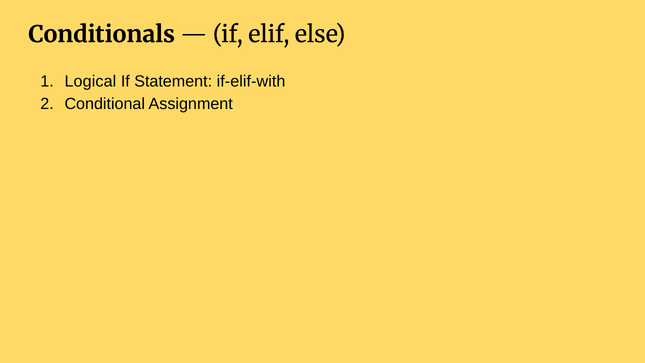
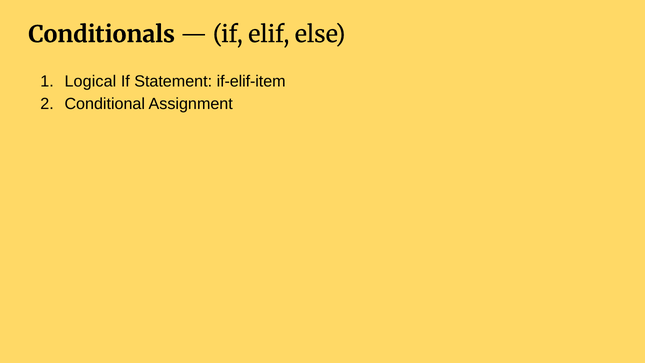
if-elif-with: if-elif-with -> if-elif-item (251, 81)
